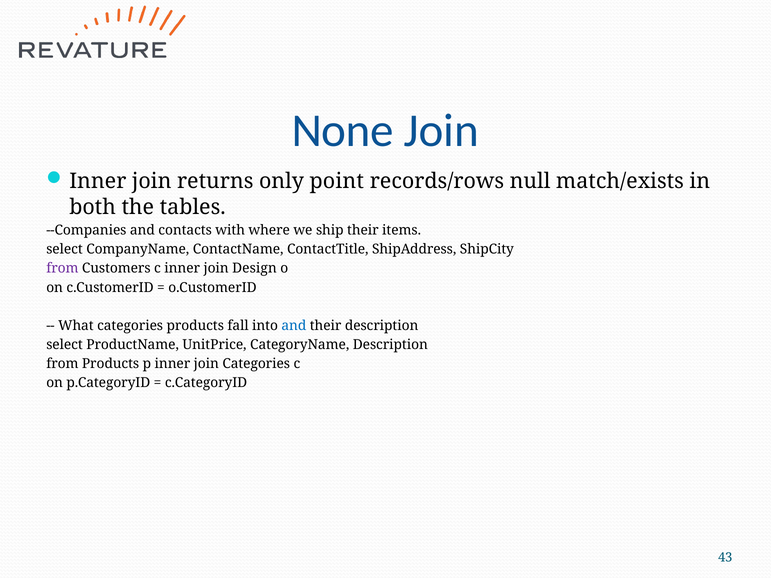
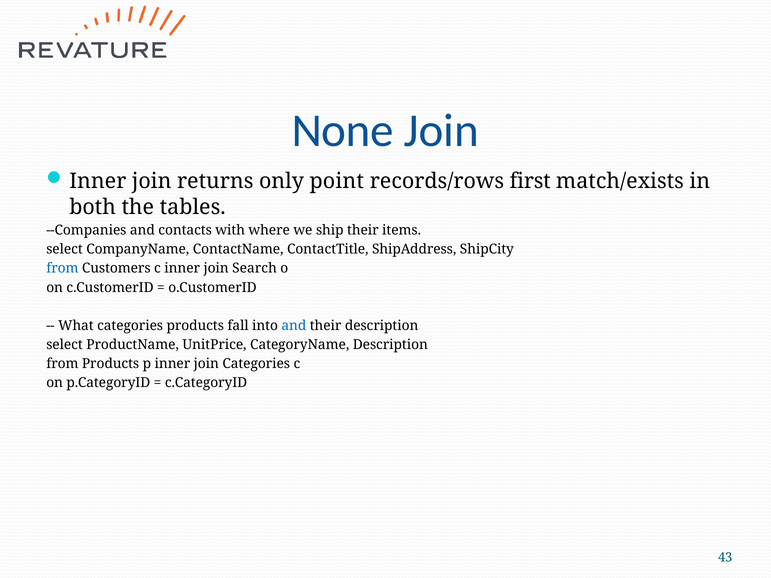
null: null -> first (530, 181)
from colour: purple -> blue (62, 269)
Design: Design -> Search (255, 269)
